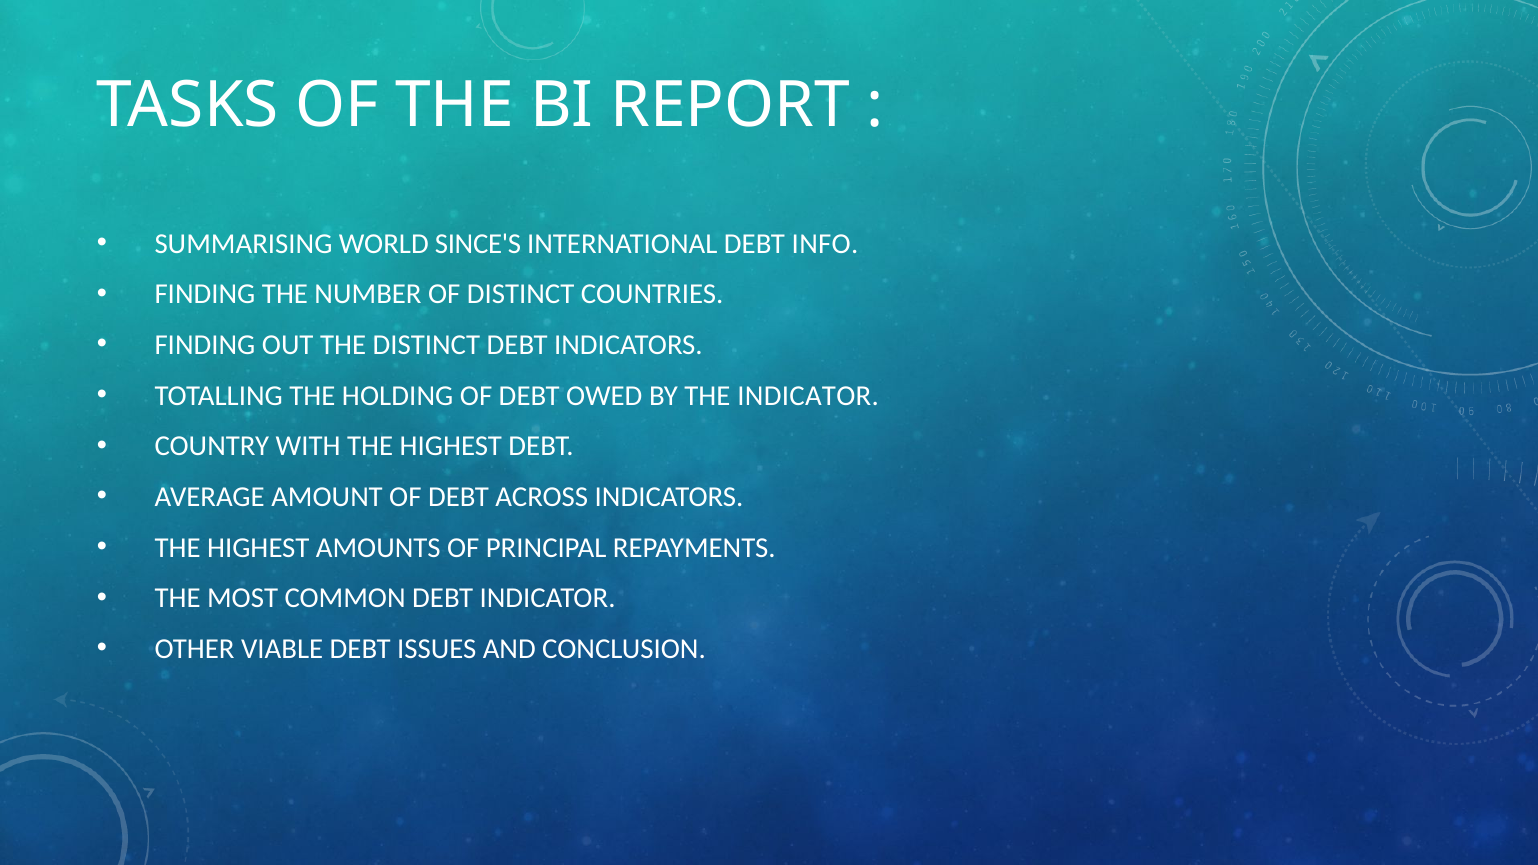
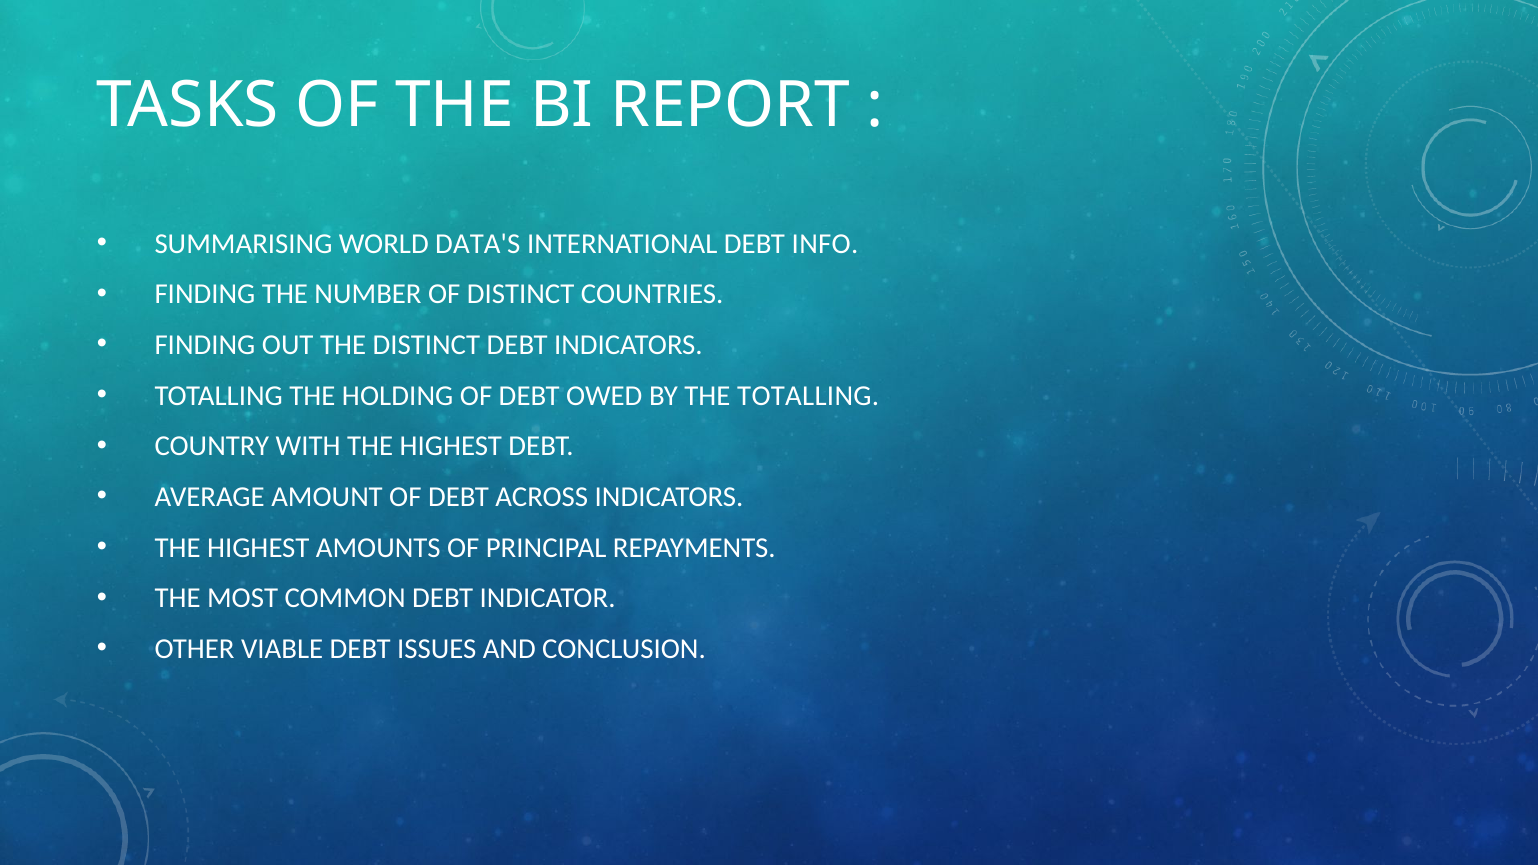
SINCE'S: SINCE'S -> DATA'S (478, 244)
THE INDICATOR: INDICATOR -> TOTALLING (808, 396)
